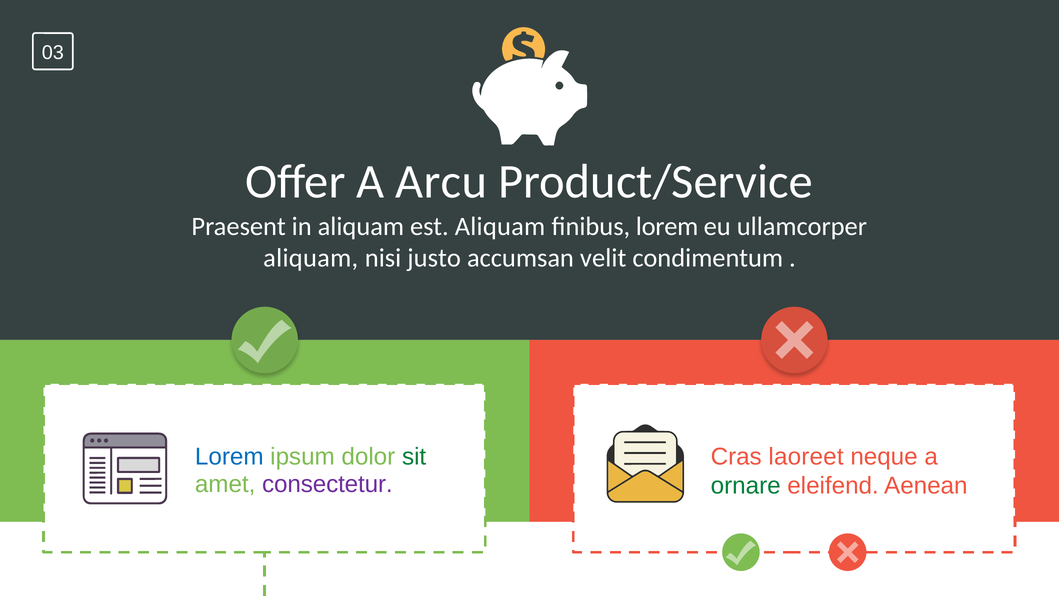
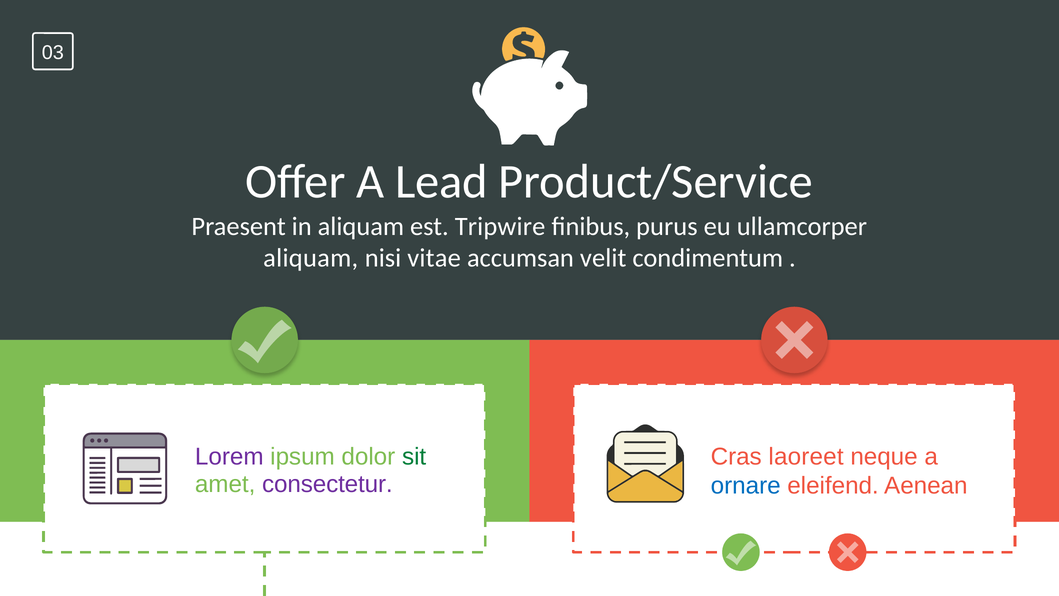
Arcu: Arcu -> Lead (442, 182)
est Aliquam: Aliquam -> Tripwire (500, 226)
finibus lorem: lorem -> purus (667, 226)
justo: justo -> vitae (434, 258)
Lorem colour: blue -> purple (229, 456)
ornare colour: green -> blue (746, 485)
